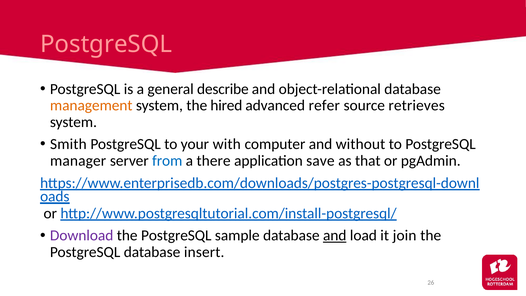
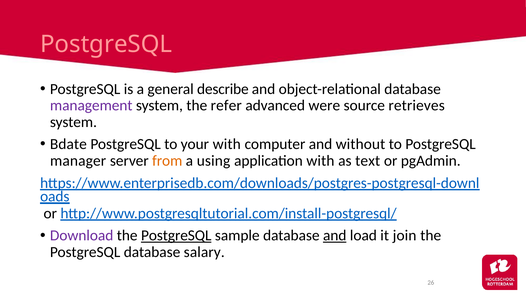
management colour: orange -> purple (91, 106)
hired: hired -> refer (226, 106)
refer: refer -> were (324, 106)
Smith: Smith -> Bdate (68, 144)
from colour: blue -> orange (167, 161)
there: there -> using (214, 161)
application save: save -> with (320, 161)
that: that -> text (368, 161)
PostgreSQL underline: none -> present (176, 235)
insert: insert -> salary (204, 252)
